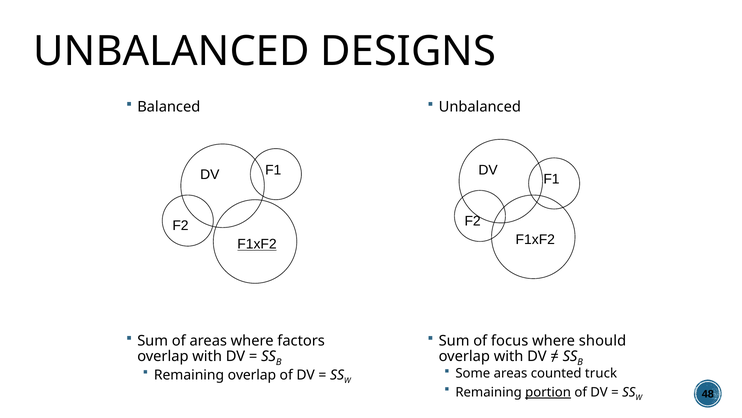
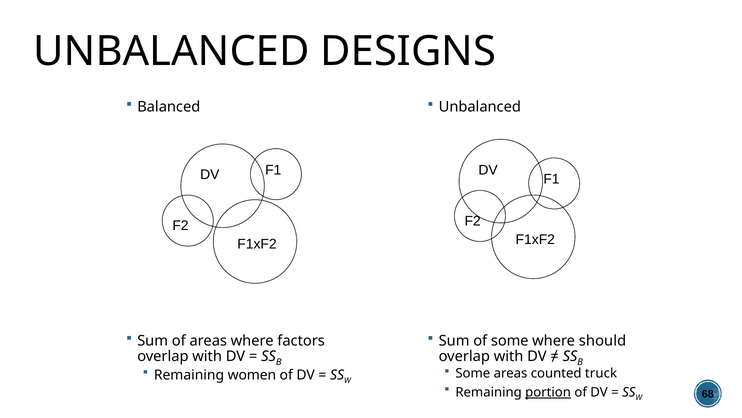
F1xF2 underline: present -> none (257, 244)
of focus: focus -> some (510, 340)
Remaining overlap: overlap -> women (252, 375)
48: 48 -> 68 (708, 394)
